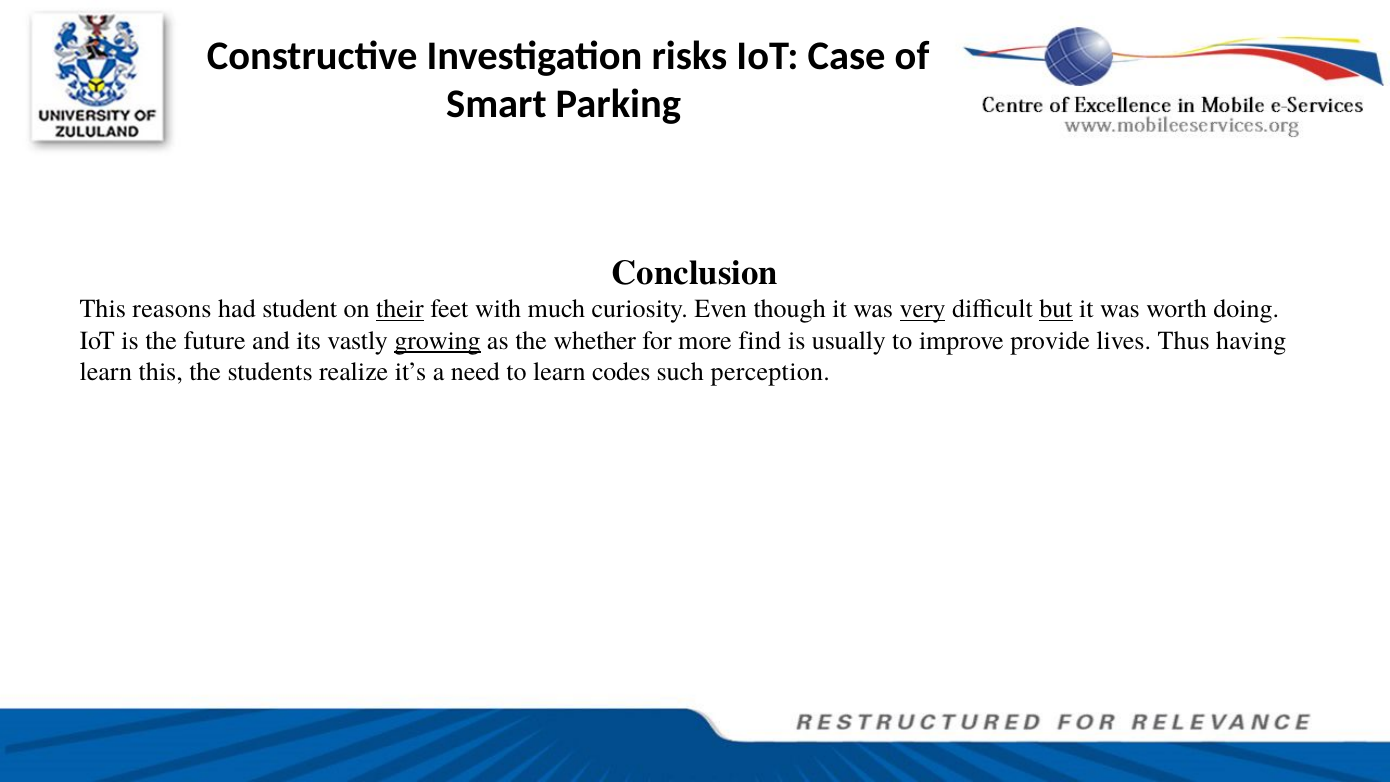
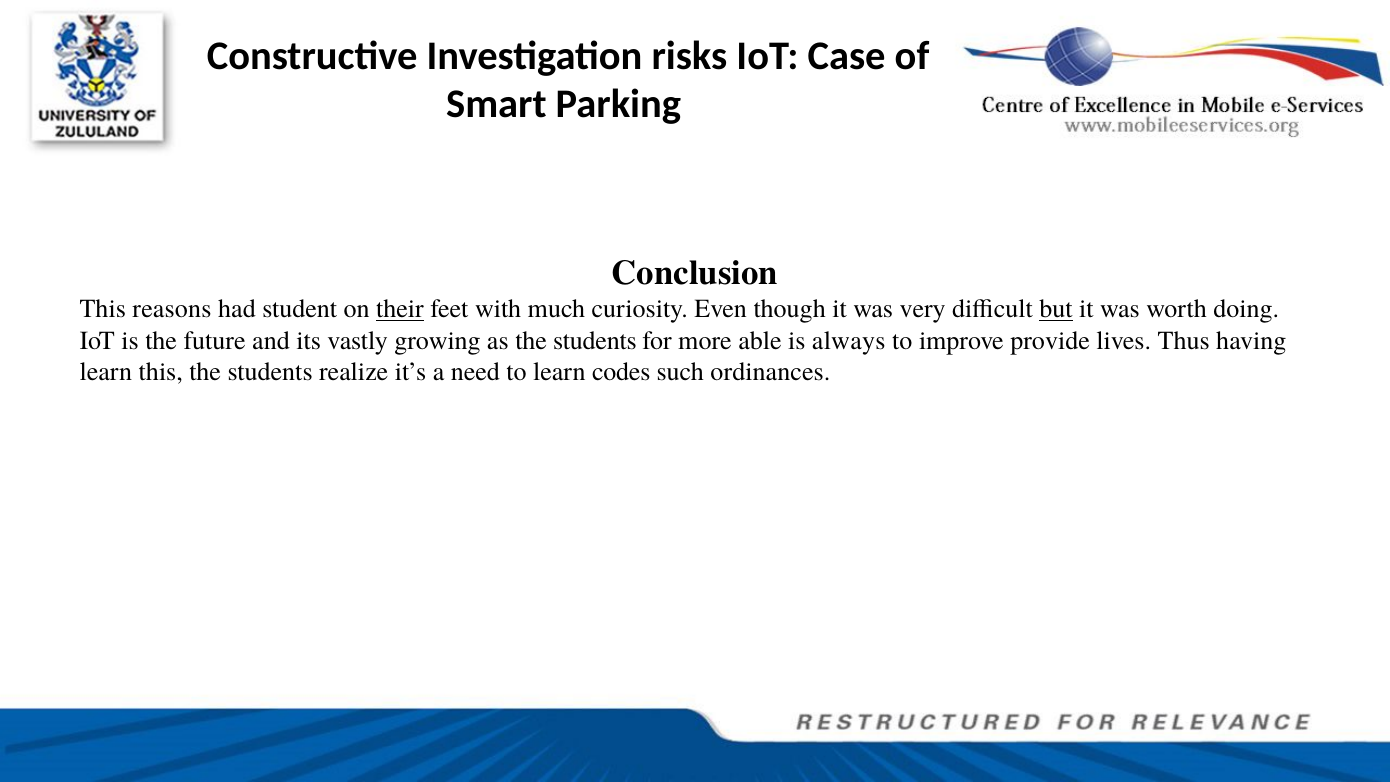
very underline: present -> none (923, 309)
growing underline: present -> none (438, 341)
as the whether: whether -> students (595, 341)
find: find -> able (760, 341)
usually: usually -> always (849, 341)
perception: perception -> ordinances (770, 372)
